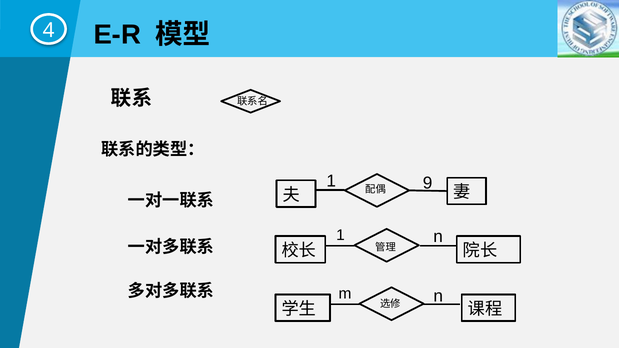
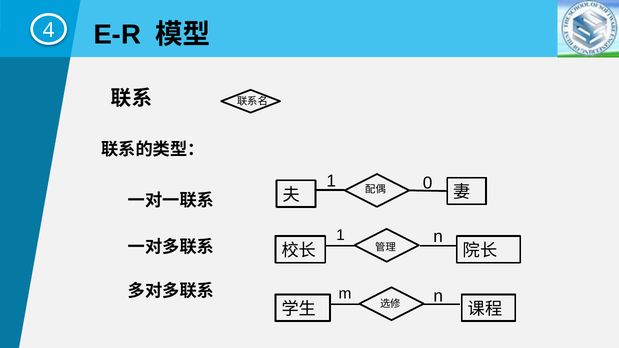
9: 9 -> 0 (428, 183)
